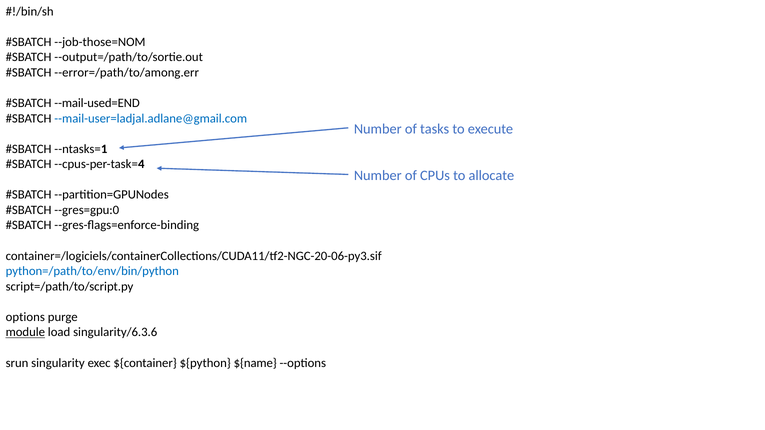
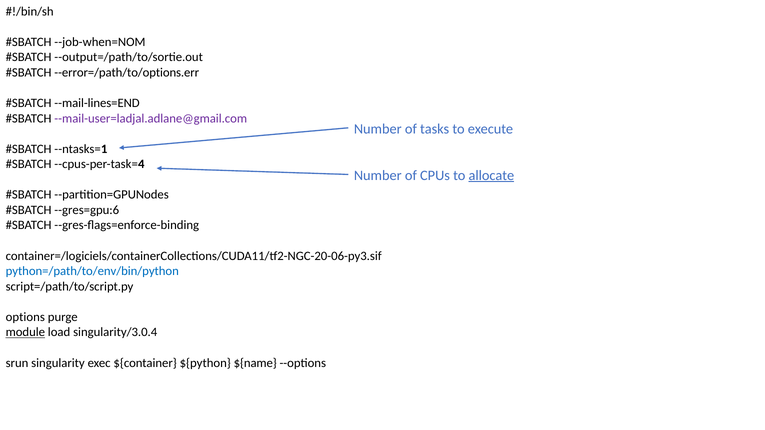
--job-those=NOM: --job-those=NOM -> --job-when=NOM (100, 42)
--error=/path/to/among.err: --error=/path/to/among.err -> --error=/path/to/options.err (127, 73)
--mail-used=END: --mail-used=END -> --mail-lines=END (97, 103)
--mail-user=ladjal.adlane@gmail.com colour: blue -> purple (151, 118)
allocate underline: none -> present (491, 176)
--gres=gpu:0: --gres=gpu:0 -> --gres=gpu:6 (87, 210)
singularity/6.3.6: singularity/6.3.6 -> singularity/3.0.4 (115, 332)
